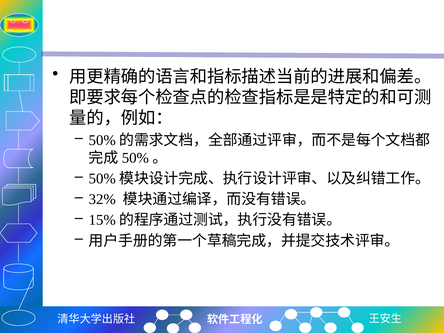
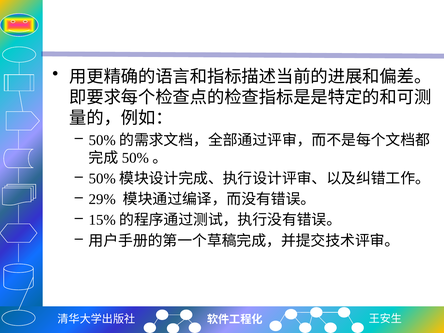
32%: 32% -> 29% (102, 199)
